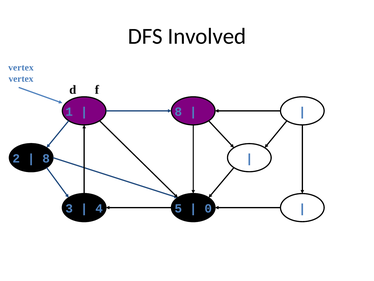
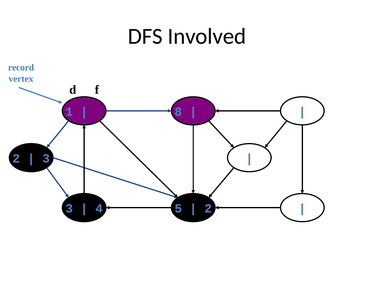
vertex: vertex -> record (21, 67)
8: 8 -> 3 (46, 158)
0: 0 -> 2 (208, 208)
